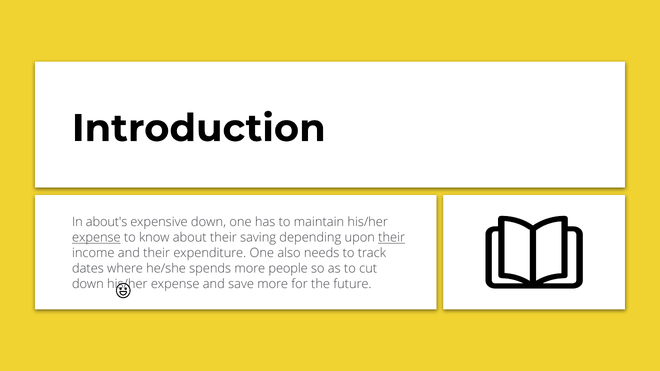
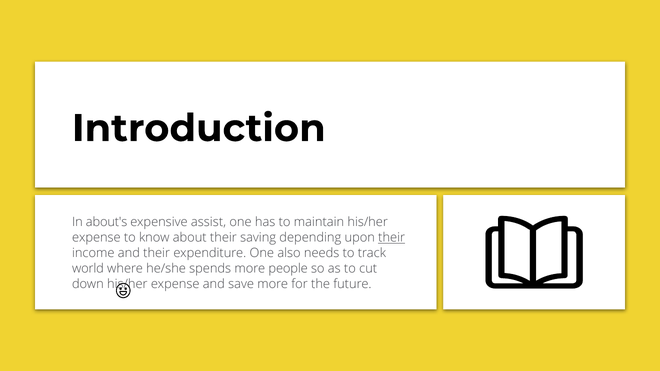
expensive down: down -> assist (208, 222)
expense underline: present -> none (96, 238)
dates: dates -> world (88, 269)
